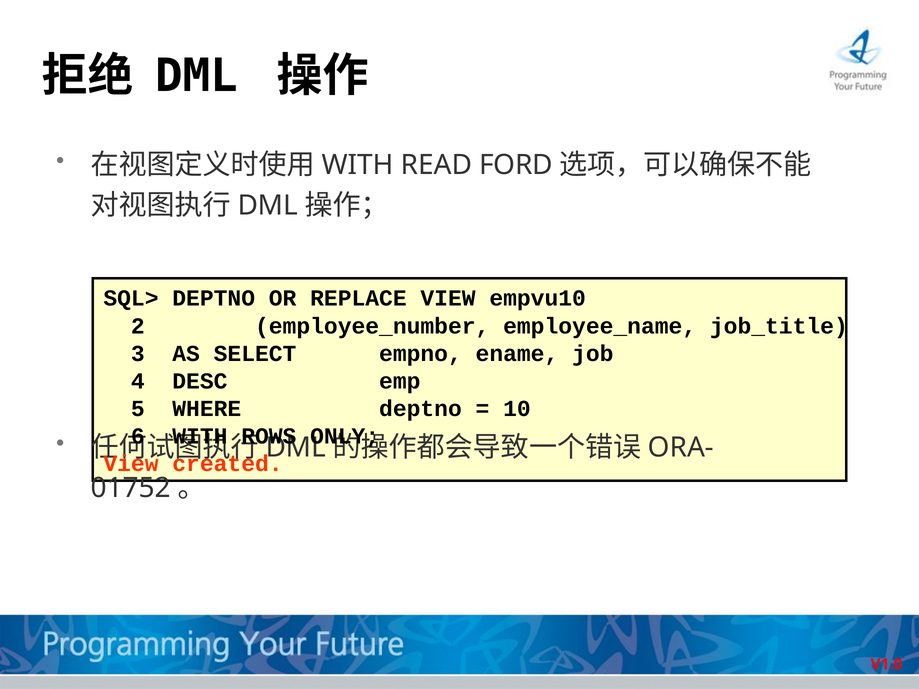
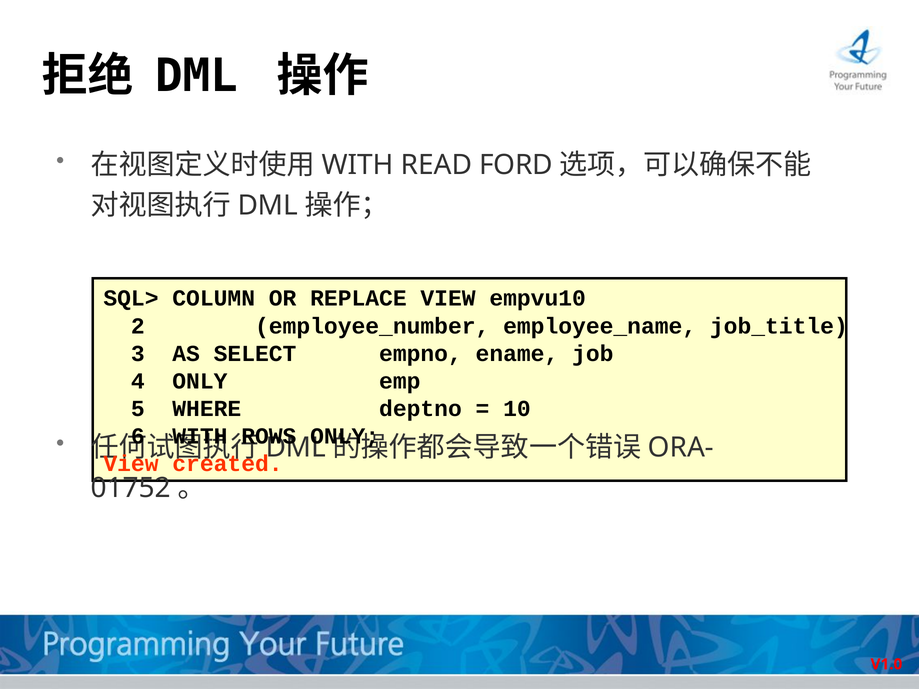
SQL> DEPTNO: DEPTNO -> COLUMN (214, 299)
4 DESC: DESC -> ONLY (200, 381)
